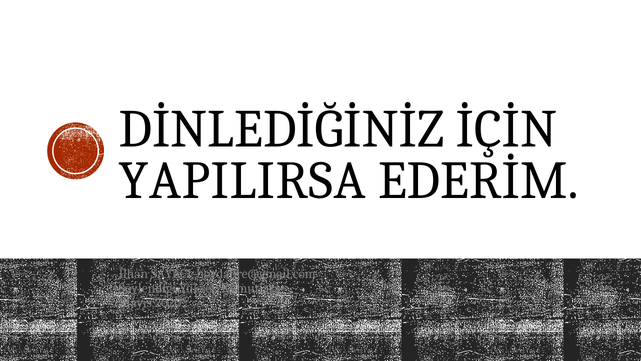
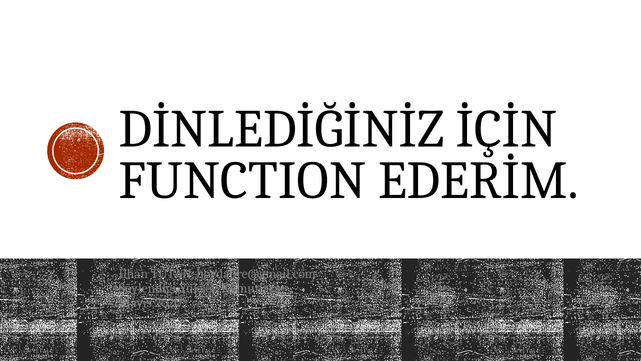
YAPILIRSA: YAPILIRSA -> FUNCTION (242, 180)
SAYACI: SAYACI -> TUTAN (173, 273)
